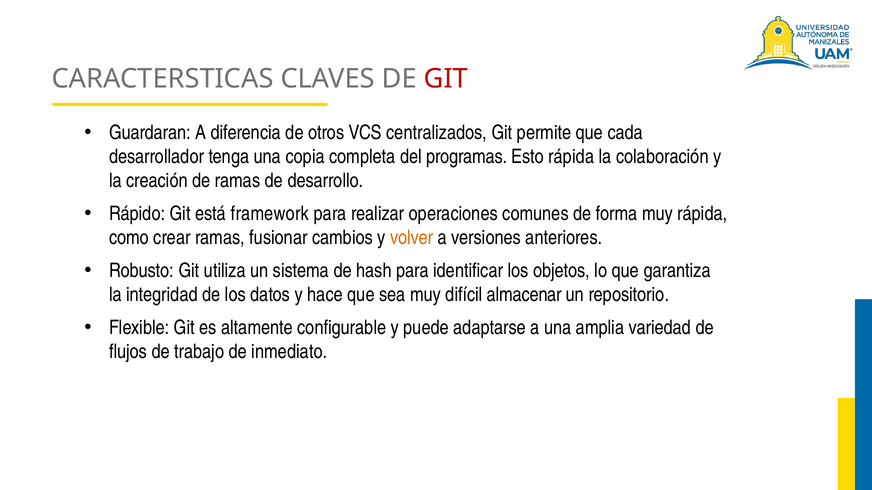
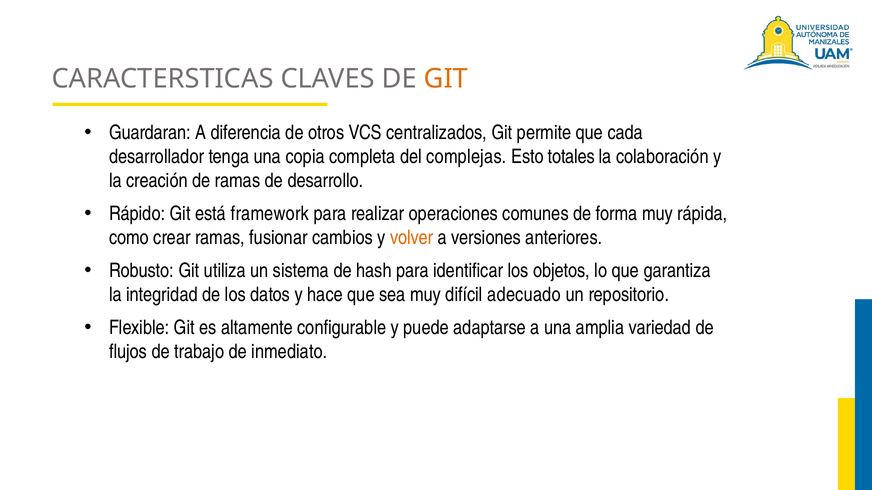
GIT colour: red -> orange (446, 79)
programas: programas -> complejas (466, 157)
Esto rápida: rápida -> totales (571, 157)
almacenar: almacenar -> adecuado (524, 295)
